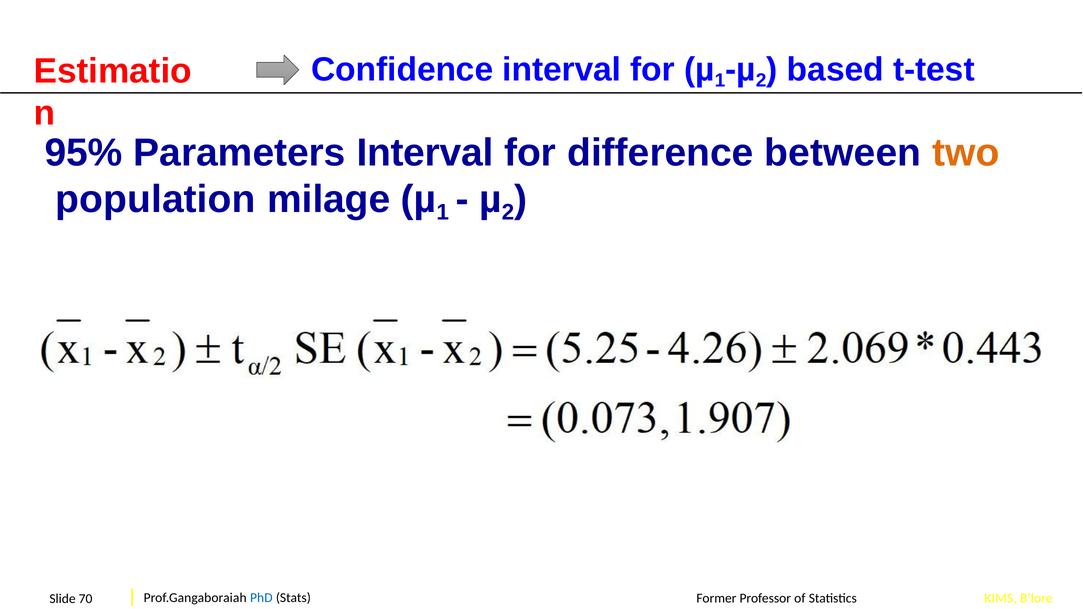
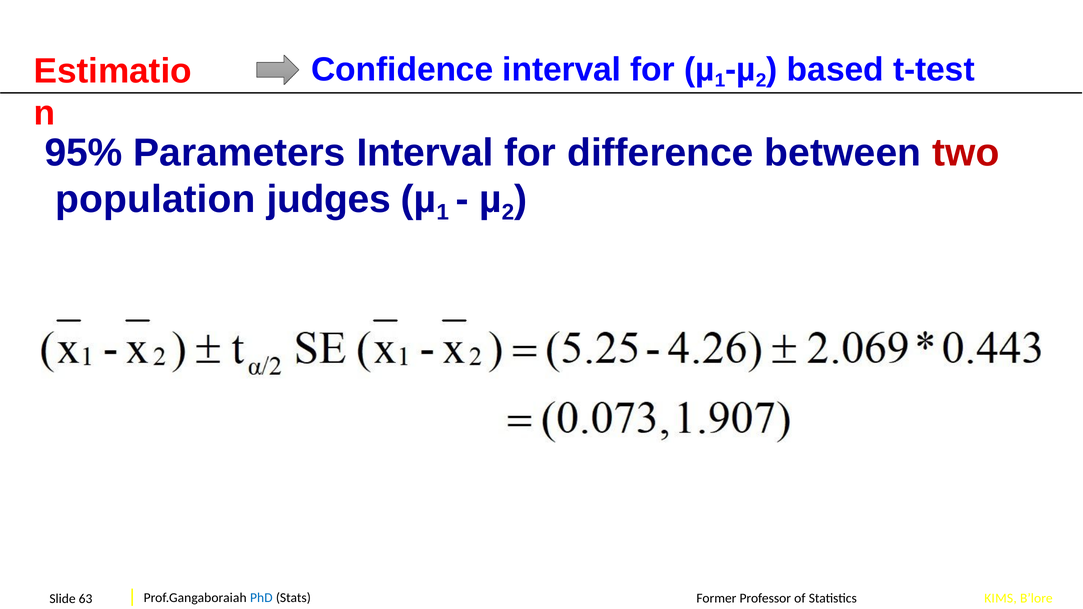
two colour: orange -> red (966, 153)
milage: milage -> judges (329, 200)
70: 70 -> 63 (86, 599)
